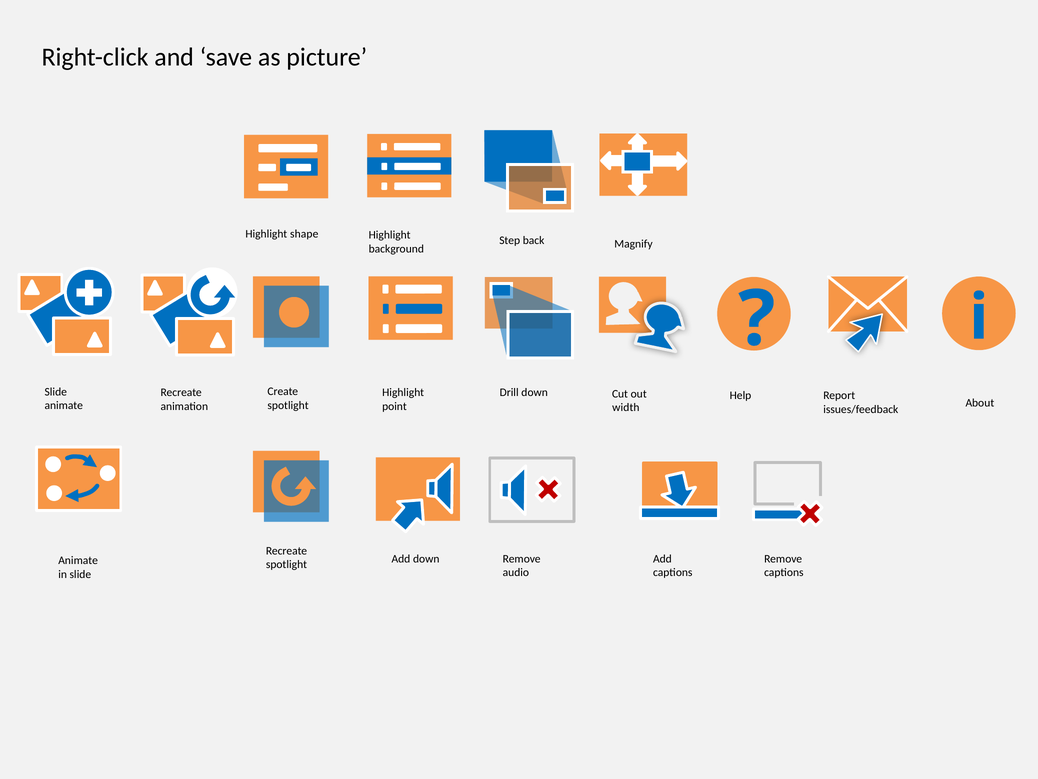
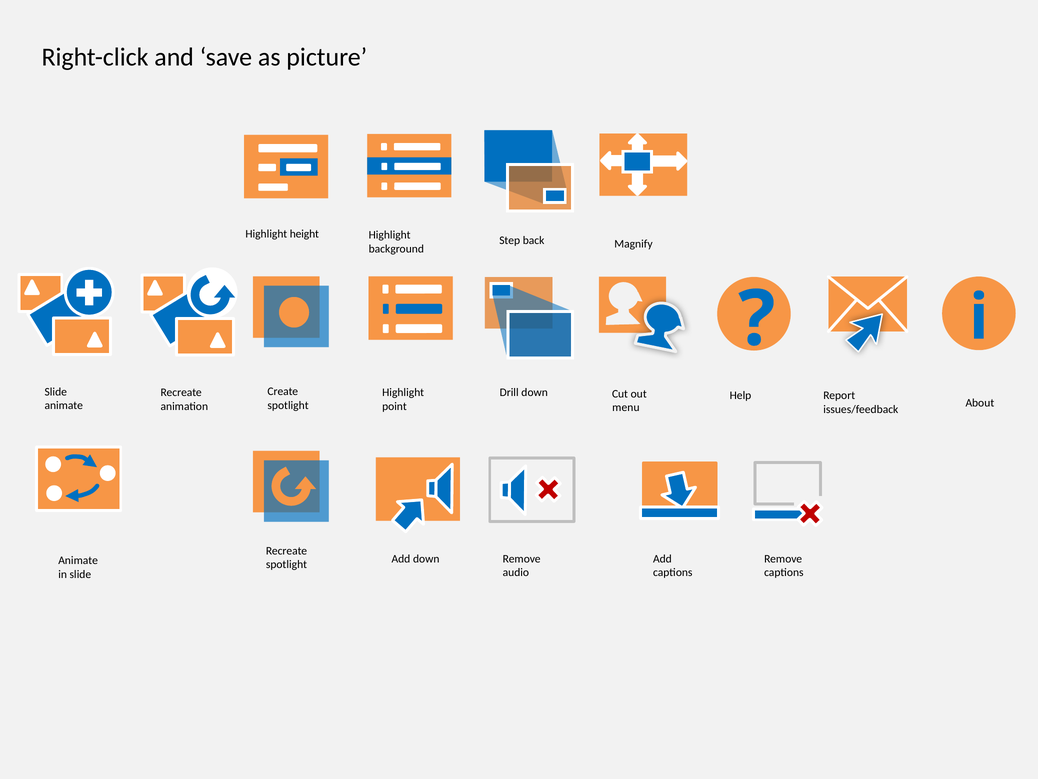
shape: shape -> height (304, 234)
width: width -> menu (626, 407)
